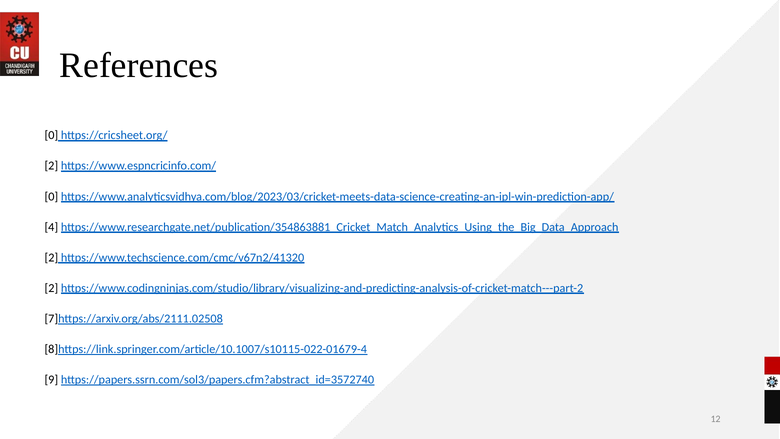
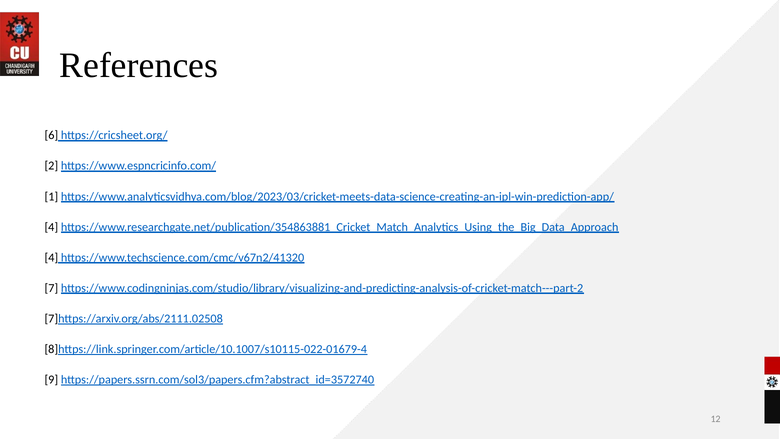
0: 0 -> 6 (51, 135)
0: 0 -> 1 (51, 196)
2: 2 -> 4 (51, 257)
2: 2 -> 7 (51, 288)
